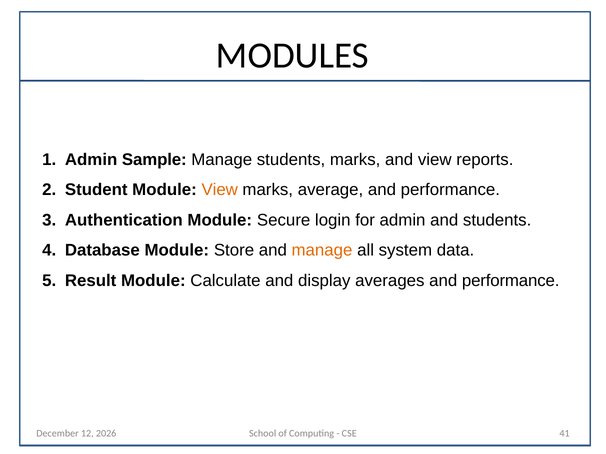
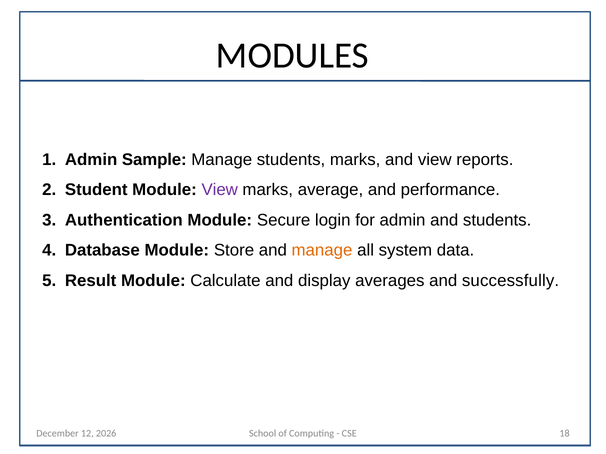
View colour: orange -> purple (220, 190)
averages and performance: performance -> successfully (511, 281)
41: 41 -> 18 (565, 434)
